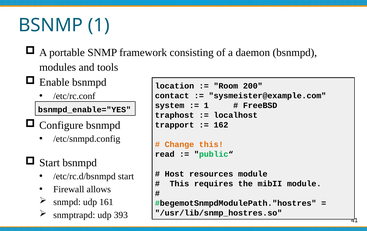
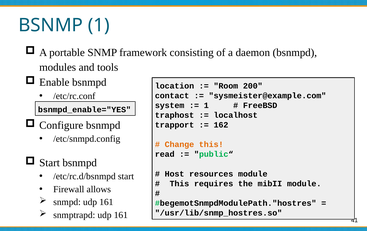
snmptrapd udp 393: 393 -> 161 (121, 215)
